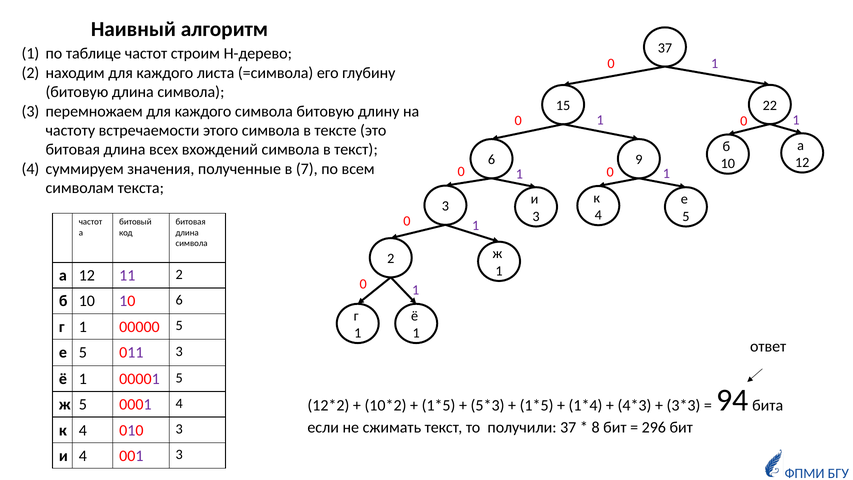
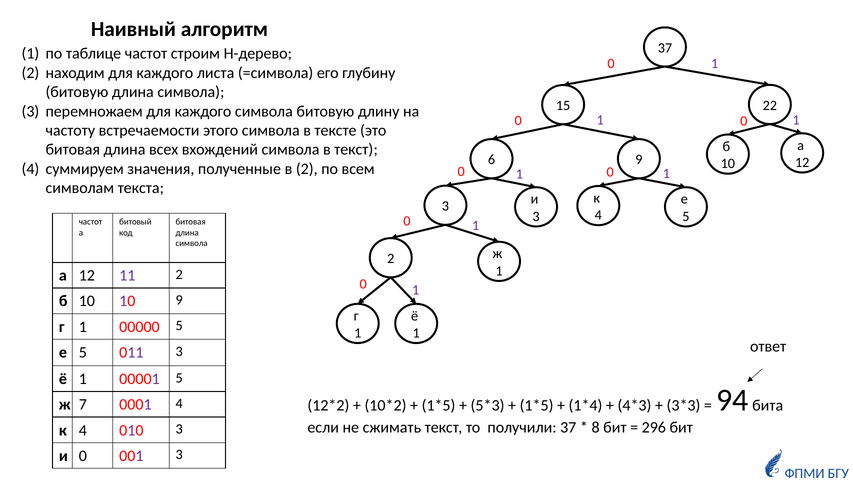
в 7: 7 -> 2 (307, 169)
10 6: 6 -> 9 (179, 300)
ж 5: 5 -> 7 (83, 404)
и 4: 4 -> 0 (83, 456)
